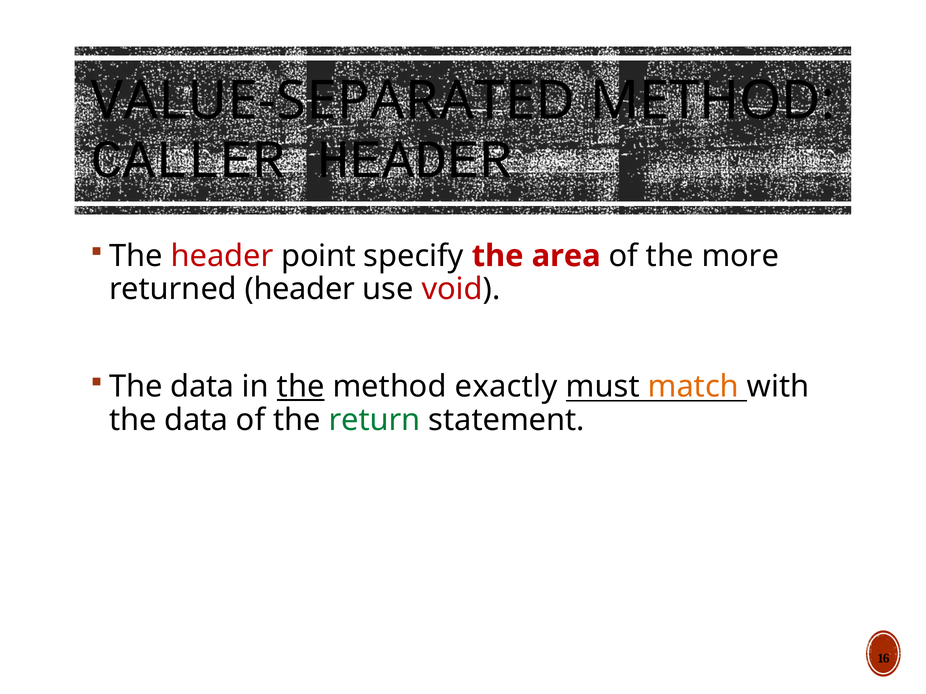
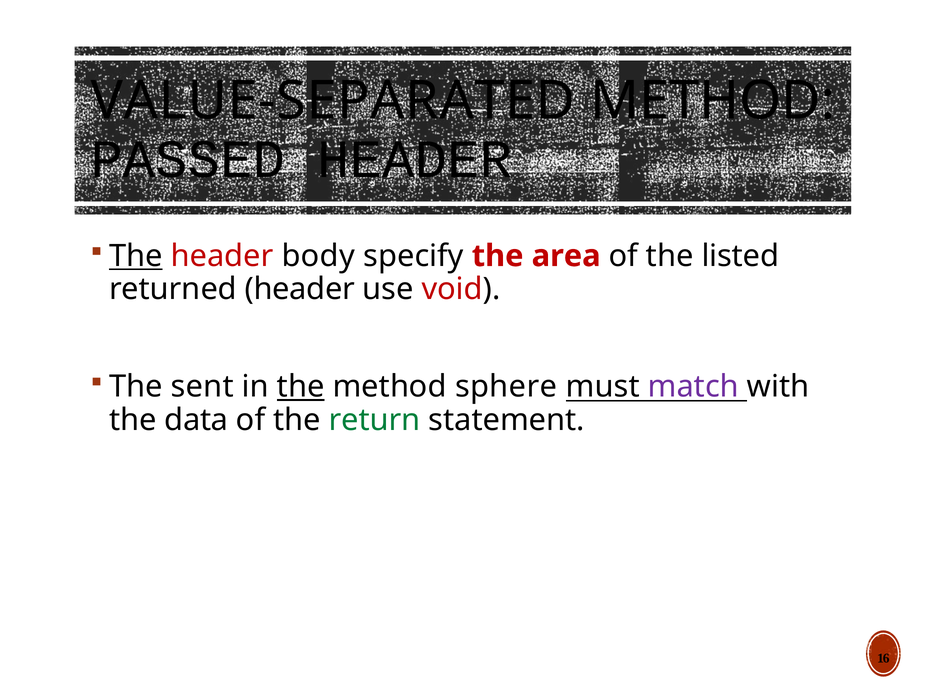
CALLER: CALLER -> PASSED (188, 159)
The underline: none -> present (136, 256)
point: point -> body (318, 256)
more: more -> listed (740, 256)
data: data -> sent (202, 387)
exactly: exactly -> sphere (506, 387)
match colour: orange -> purple (693, 387)
